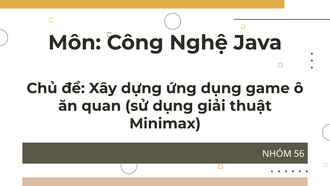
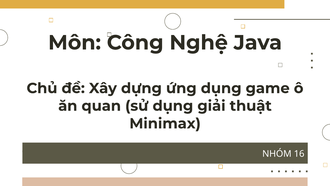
56: 56 -> 16 (299, 153)
